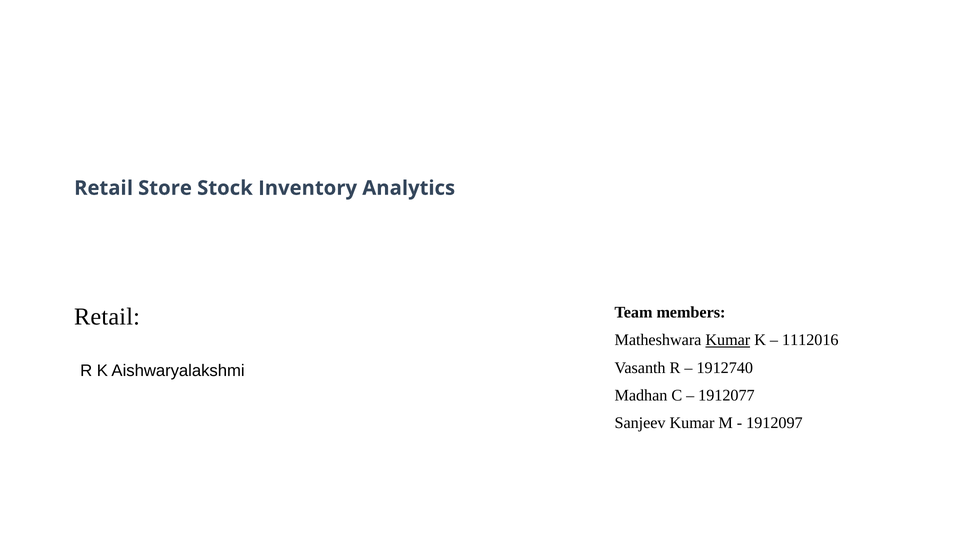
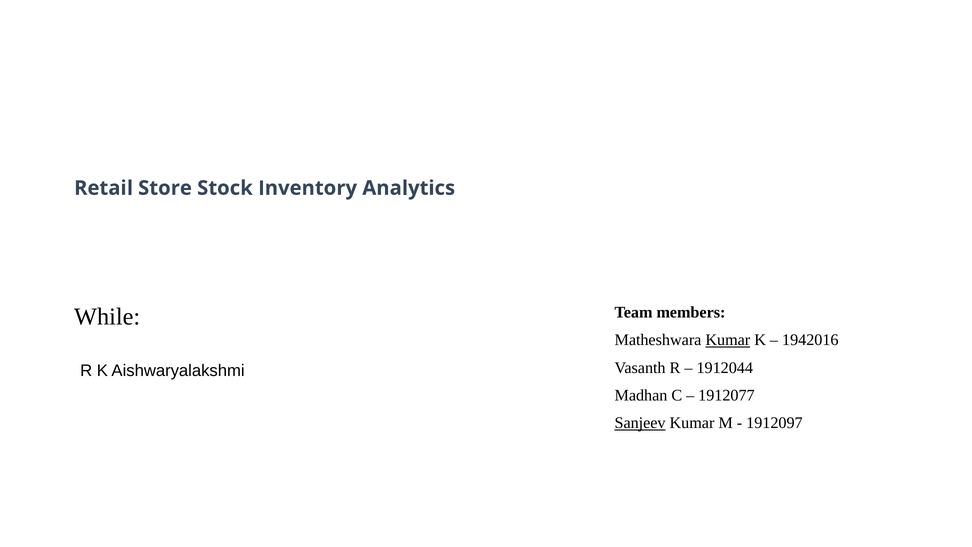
Retail: Retail -> While (107, 317)
1112016: 1112016 -> 1942016 (810, 340)
1912740: 1912740 -> 1912044 (725, 368)
Sanjeev underline: none -> present (640, 423)
